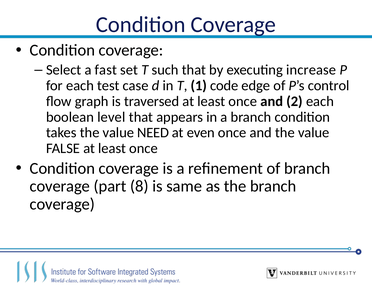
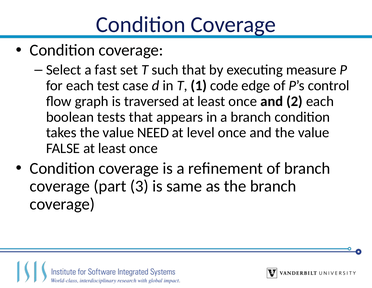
increase: increase -> measure (311, 70)
level: level -> tests (111, 117)
even: even -> level (201, 132)
8: 8 -> 3 (139, 186)
